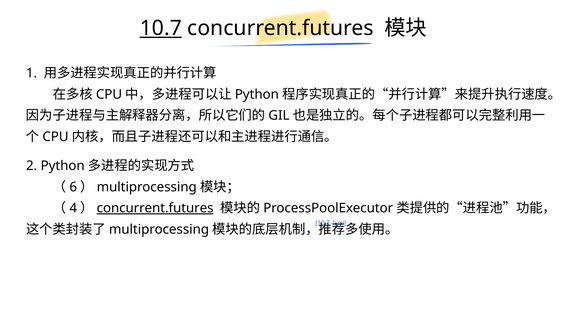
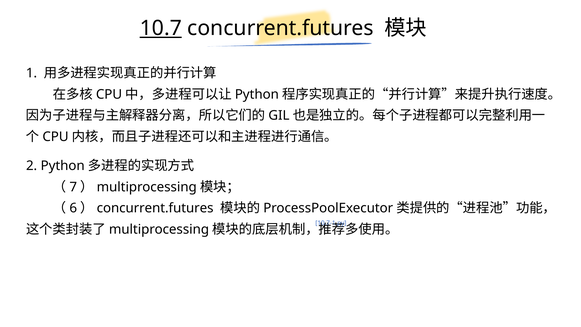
6: 6 -> 7 (73, 187)
4: 4 -> 6 (73, 208)
concurrent.futures underline: present -> none (155, 208)
